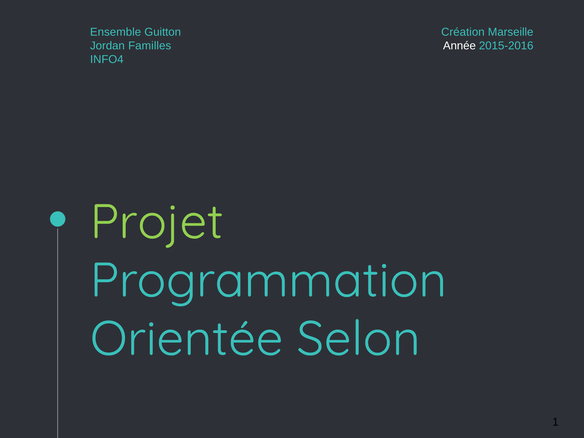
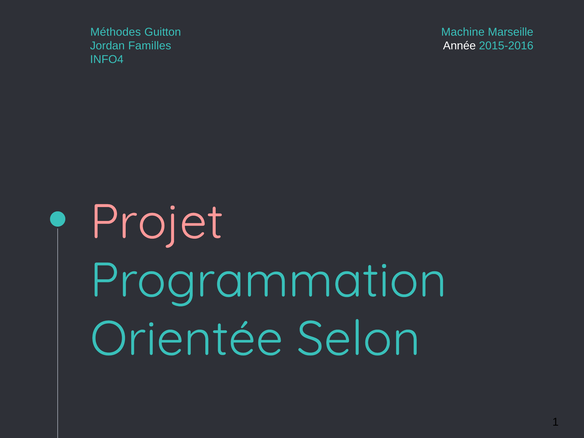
Ensemble: Ensemble -> Méthodes (116, 32)
Création: Création -> Machine (463, 32)
Projet colour: light green -> pink (157, 222)
